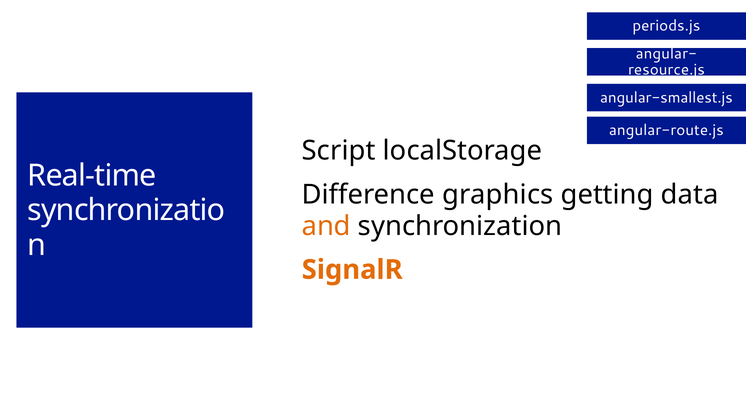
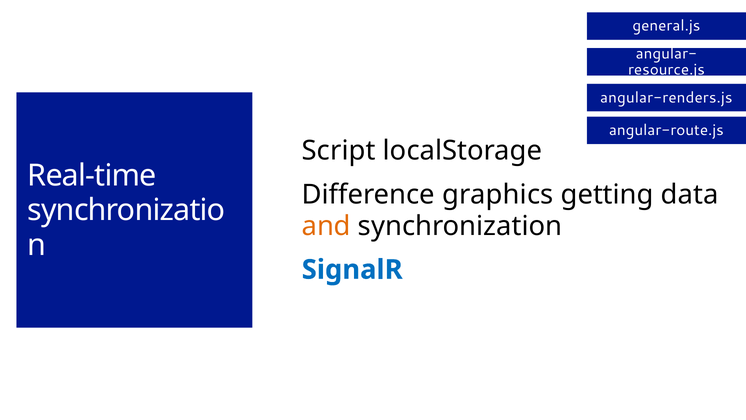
periods.js: periods.js -> general.js (666, 26)
angular-smallest.js: angular-smallest.js -> angular-renders.js (666, 97)
SignalR colour: orange -> blue (352, 269)
